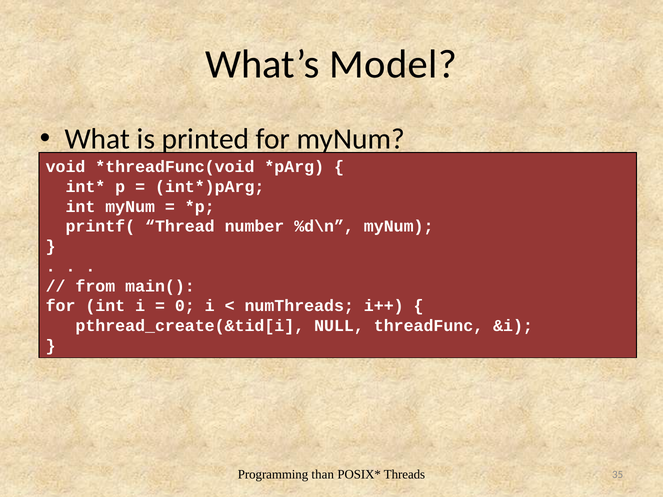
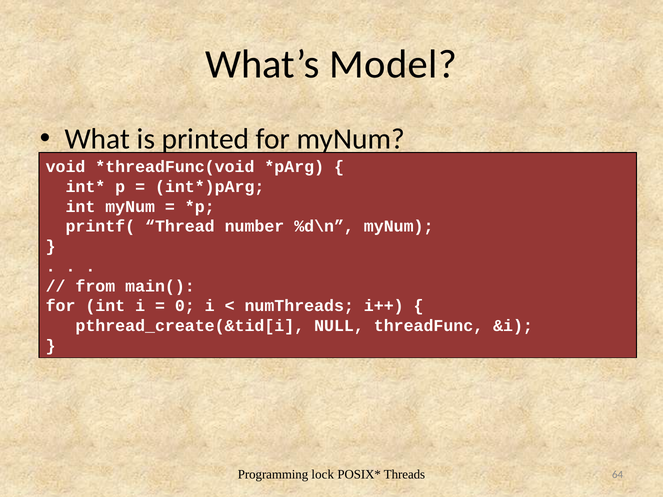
than: than -> lock (323, 475)
35: 35 -> 64 (618, 475)
